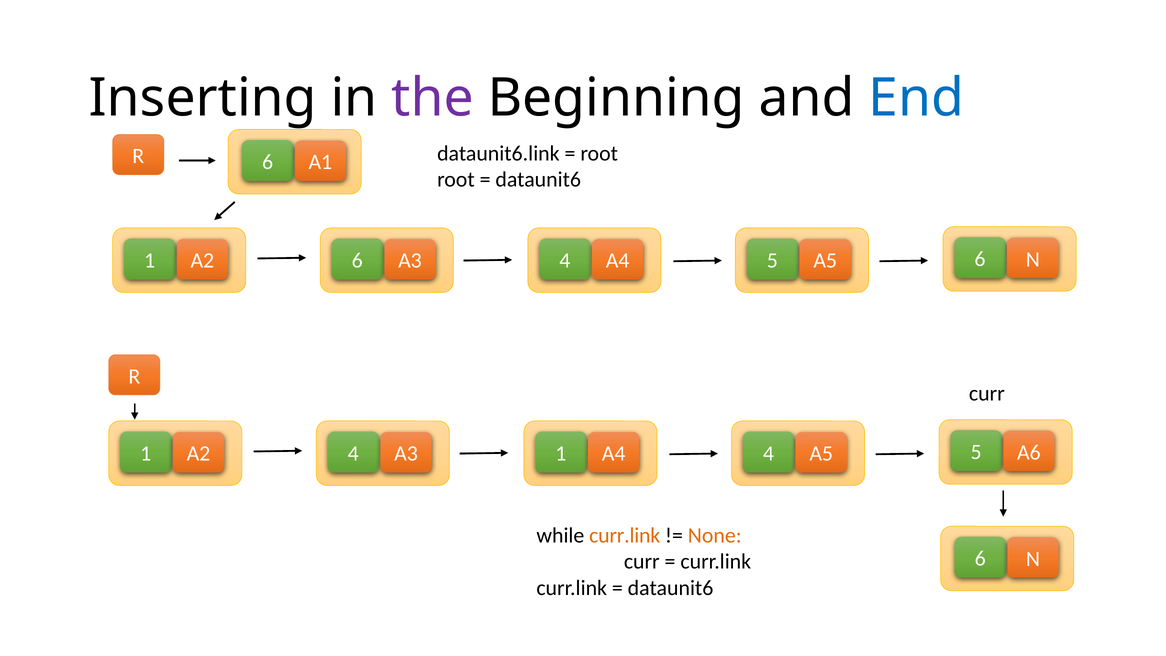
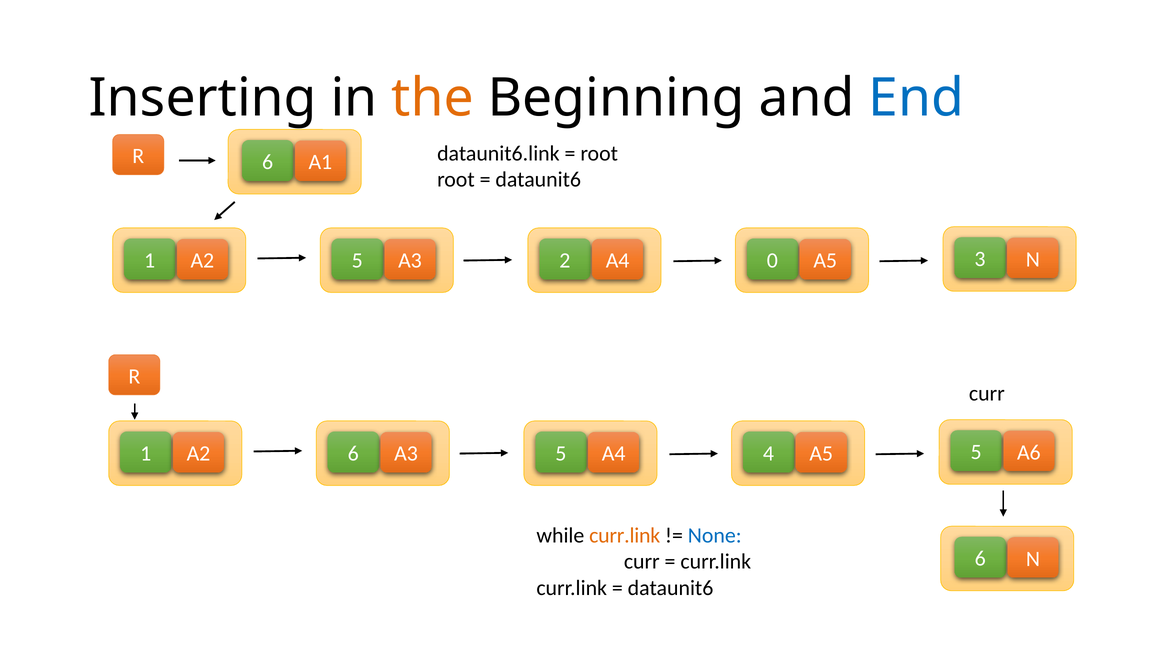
the colour: purple -> orange (432, 98)
A2 6: 6 -> 5 (357, 260)
A3 4: 4 -> 2 (565, 260)
A4 5: 5 -> 0 (772, 260)
A5 6: 6 -> 3 (980, 259)
A2 4: 4 -> 6 (353, 453)
A3 1: 1 -> 5 (561, 453)
None colour: orange -> blue (715, 535)
